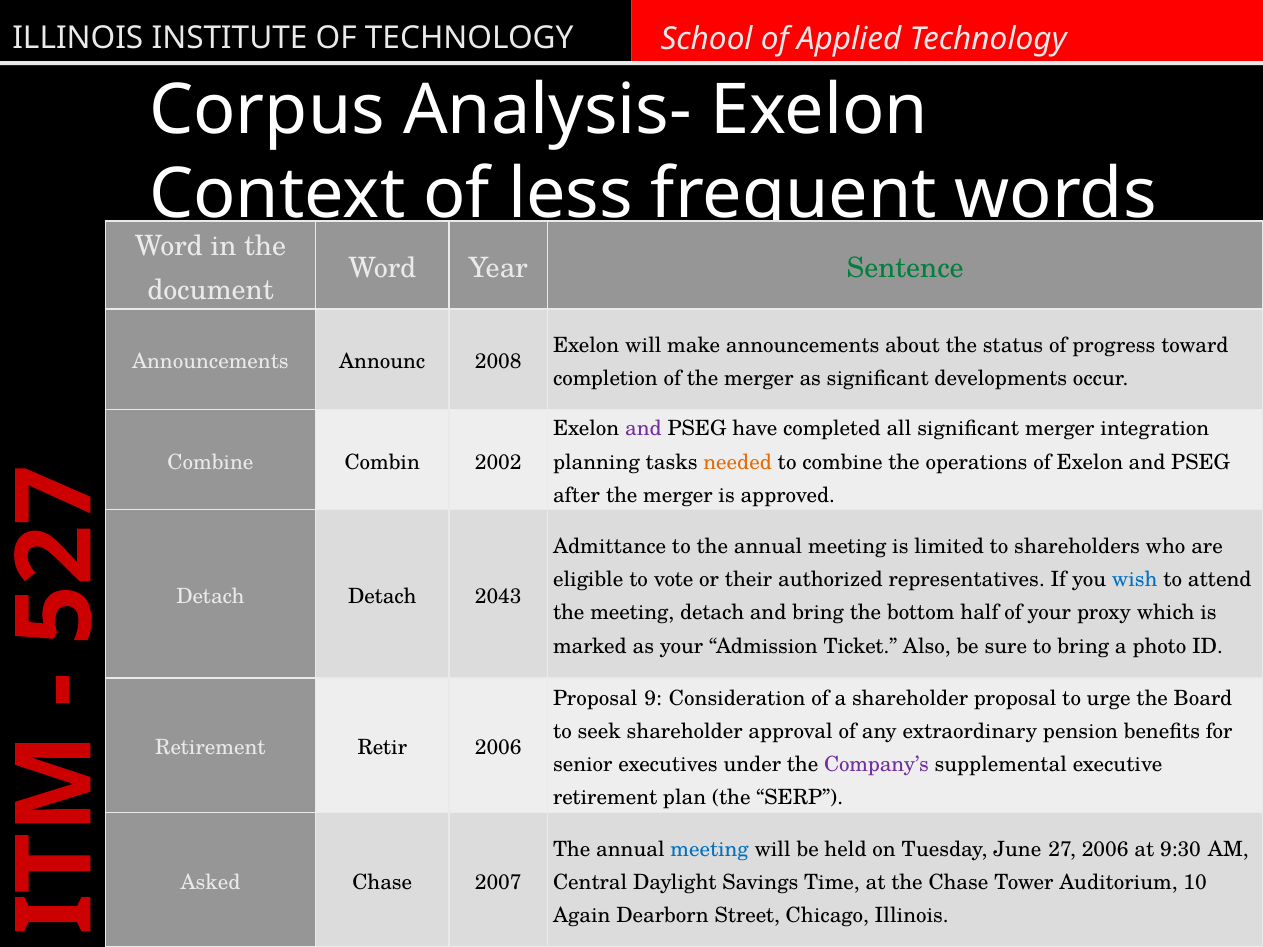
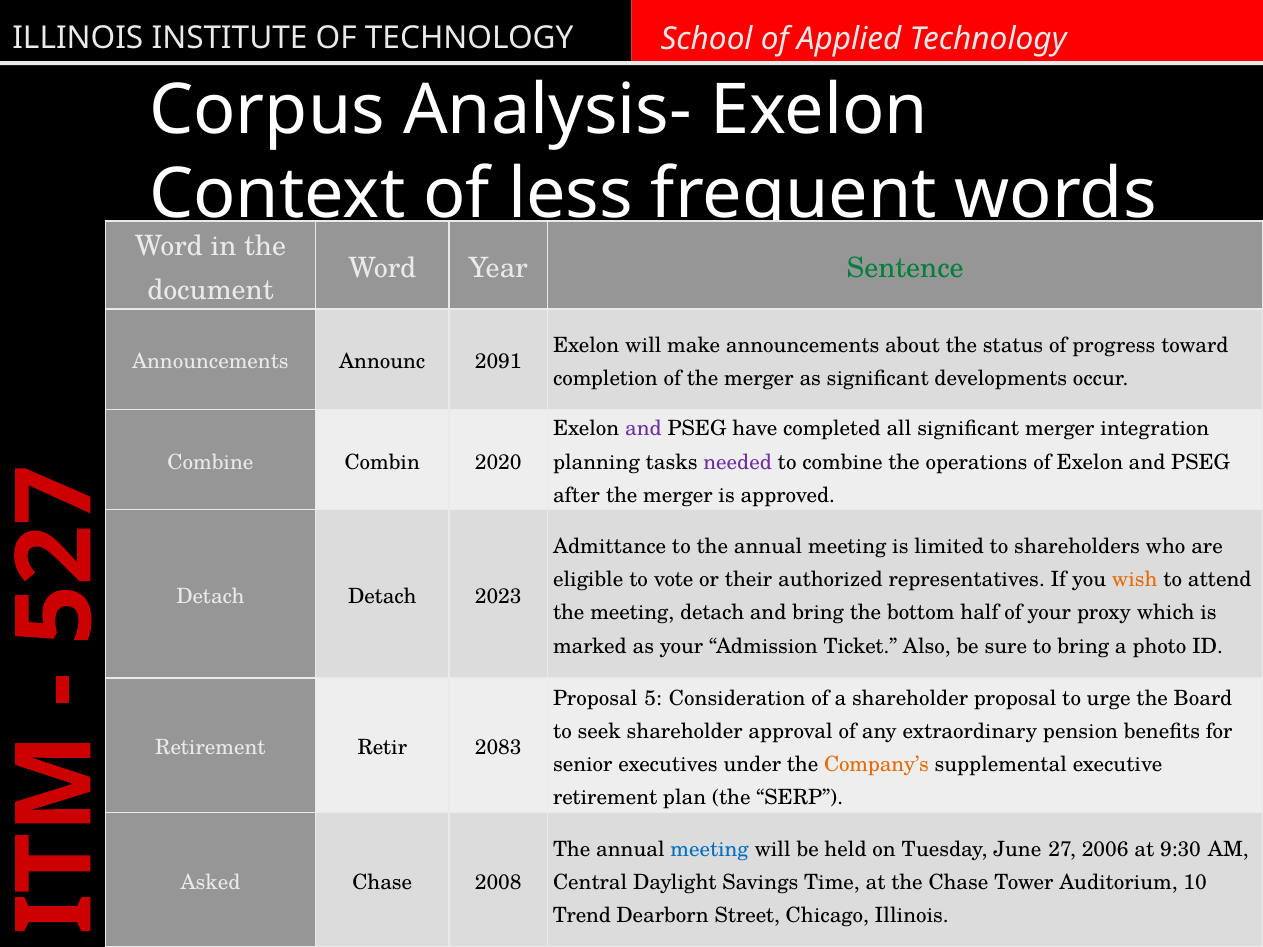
2008: 2008 -> 2091 (498, 362)
2002: 2002 -> 2020 (498, 462)
needed colour: orange -> purple (738, 462)
wish colour: blue -> orange (1135, 580)
2043: 2043 -> 2023 (498, 597)
Proposal 9: 9 -> 5 (653, 698)
Retir 2006: 2006 -> 2083 (498, 748)
Company’s colour: purple -> orange (876, 765)
2007: 2007 -> 2008 (498, 882)
Again: Again -> Trend (582, 916)
